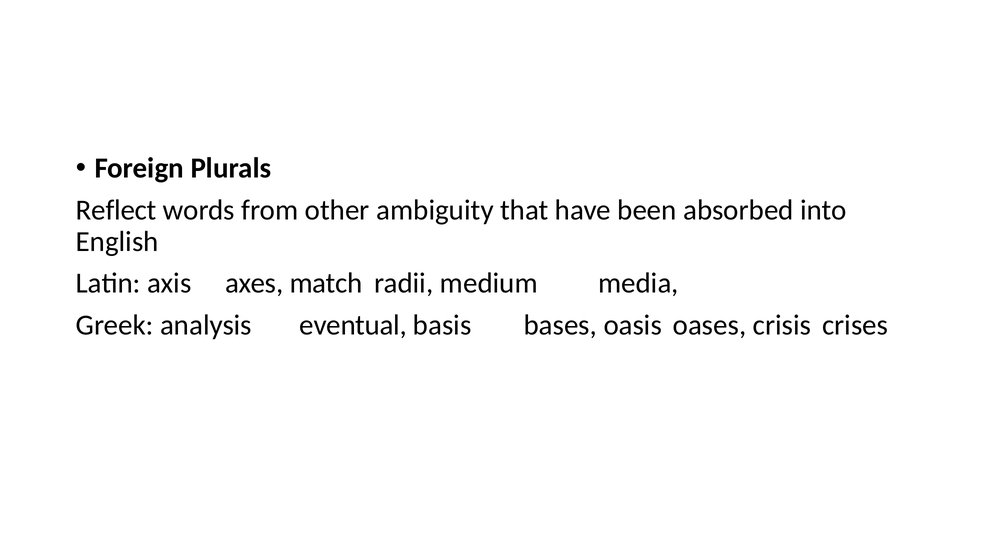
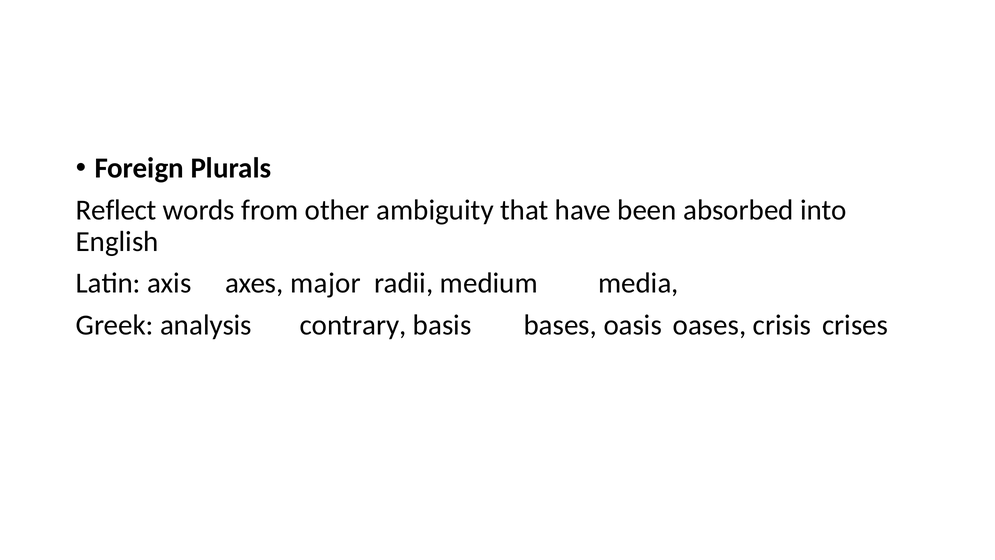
match: match -> major (326, 283)
eventual: eventual -> contrary (353, 325)
